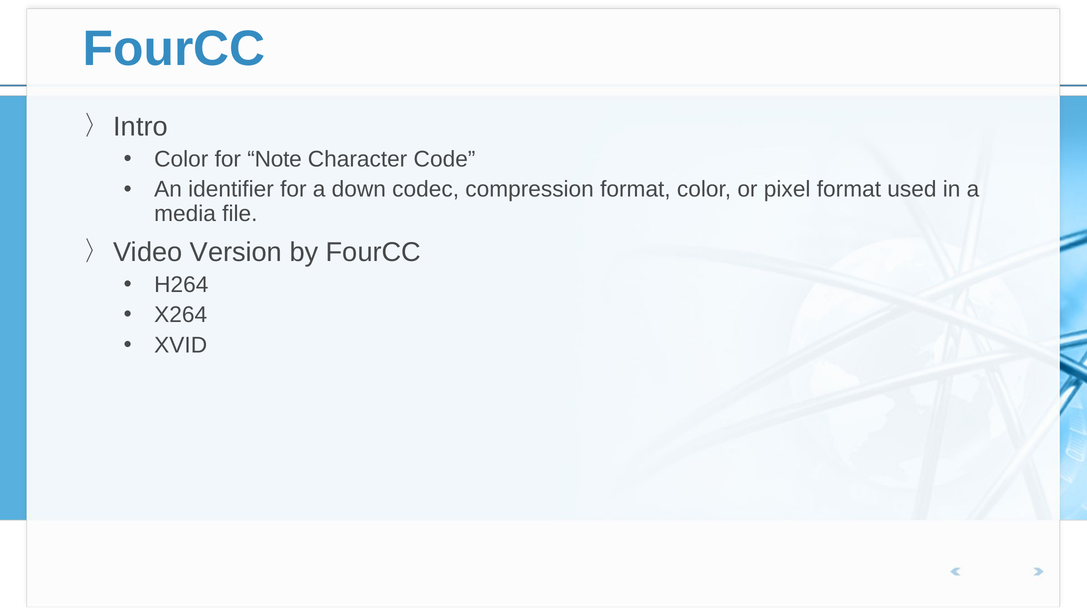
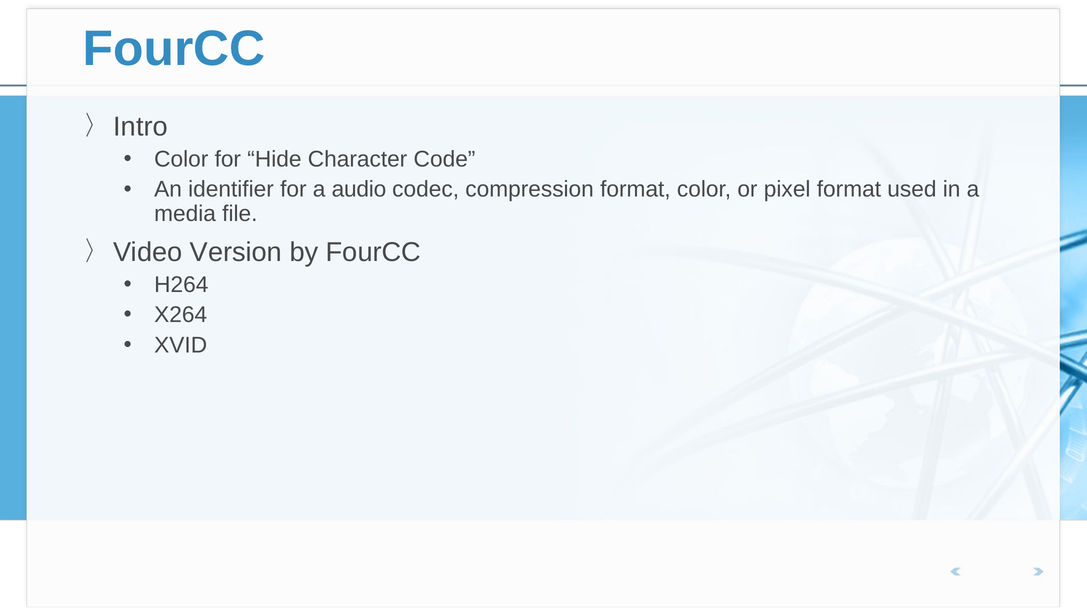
Note: Note -> Hide (274, 159)
down: down -> audio (359, 189)
